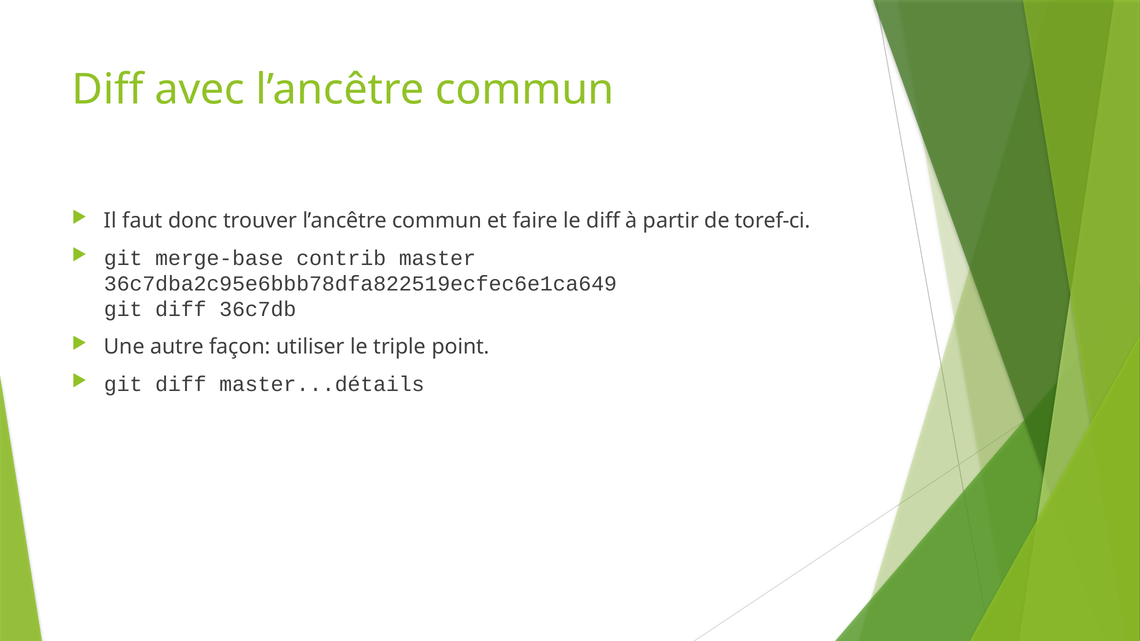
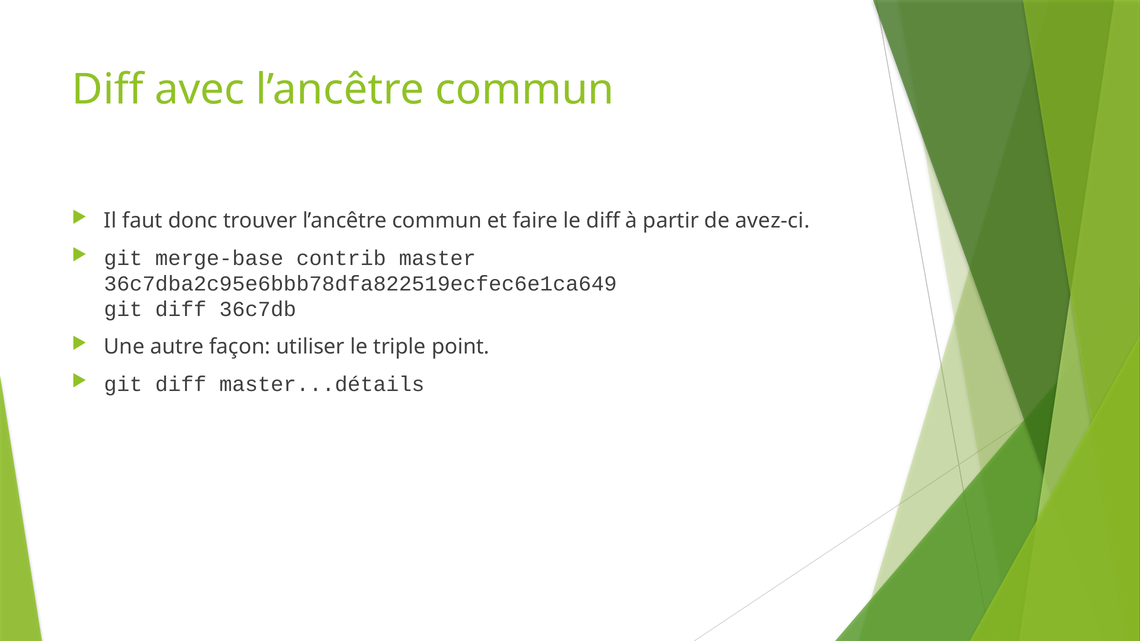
toref-ci: toref-ci -> avez-ci (773, 221)
